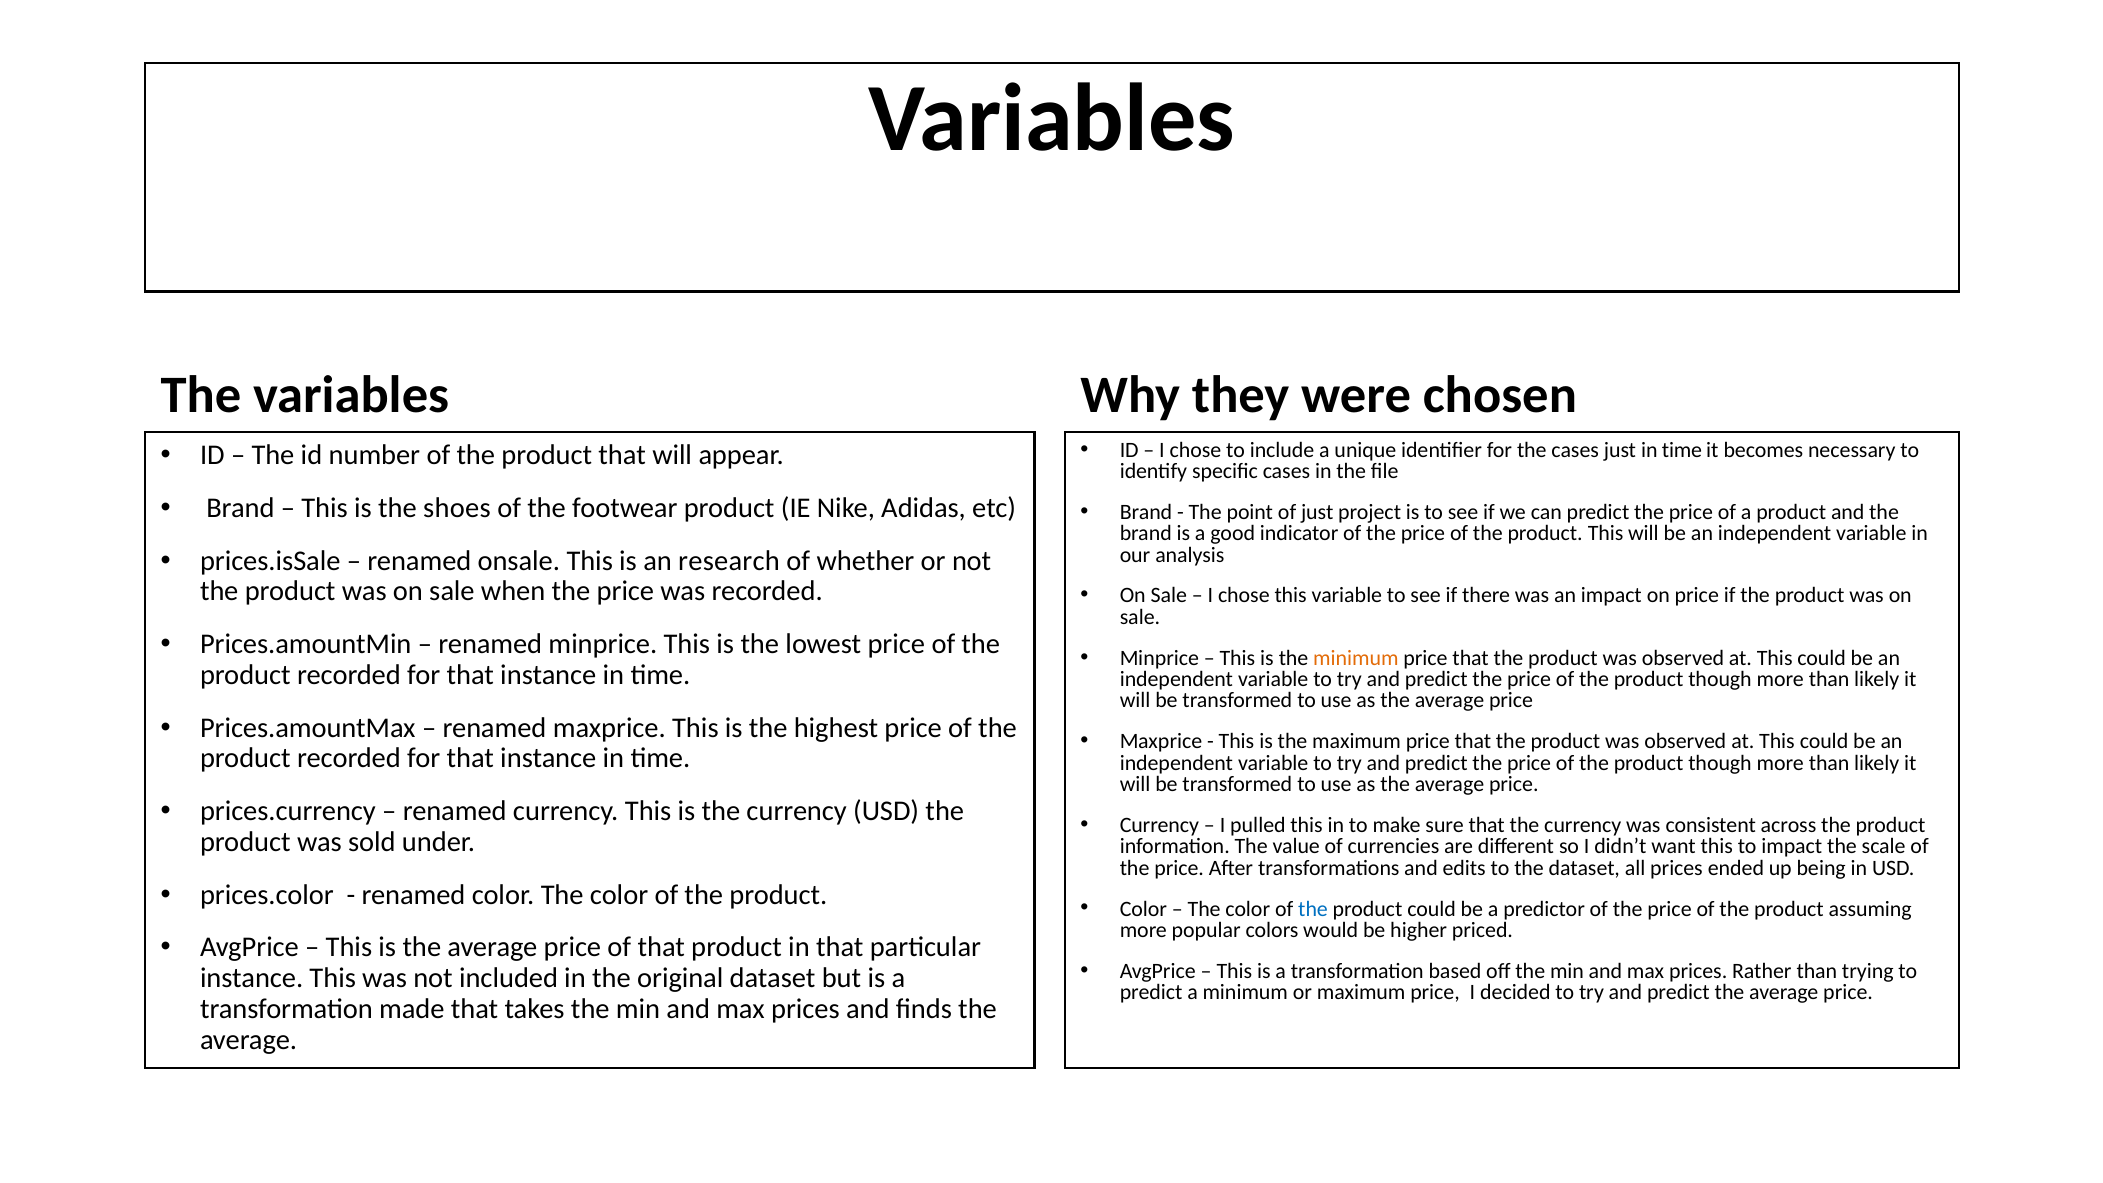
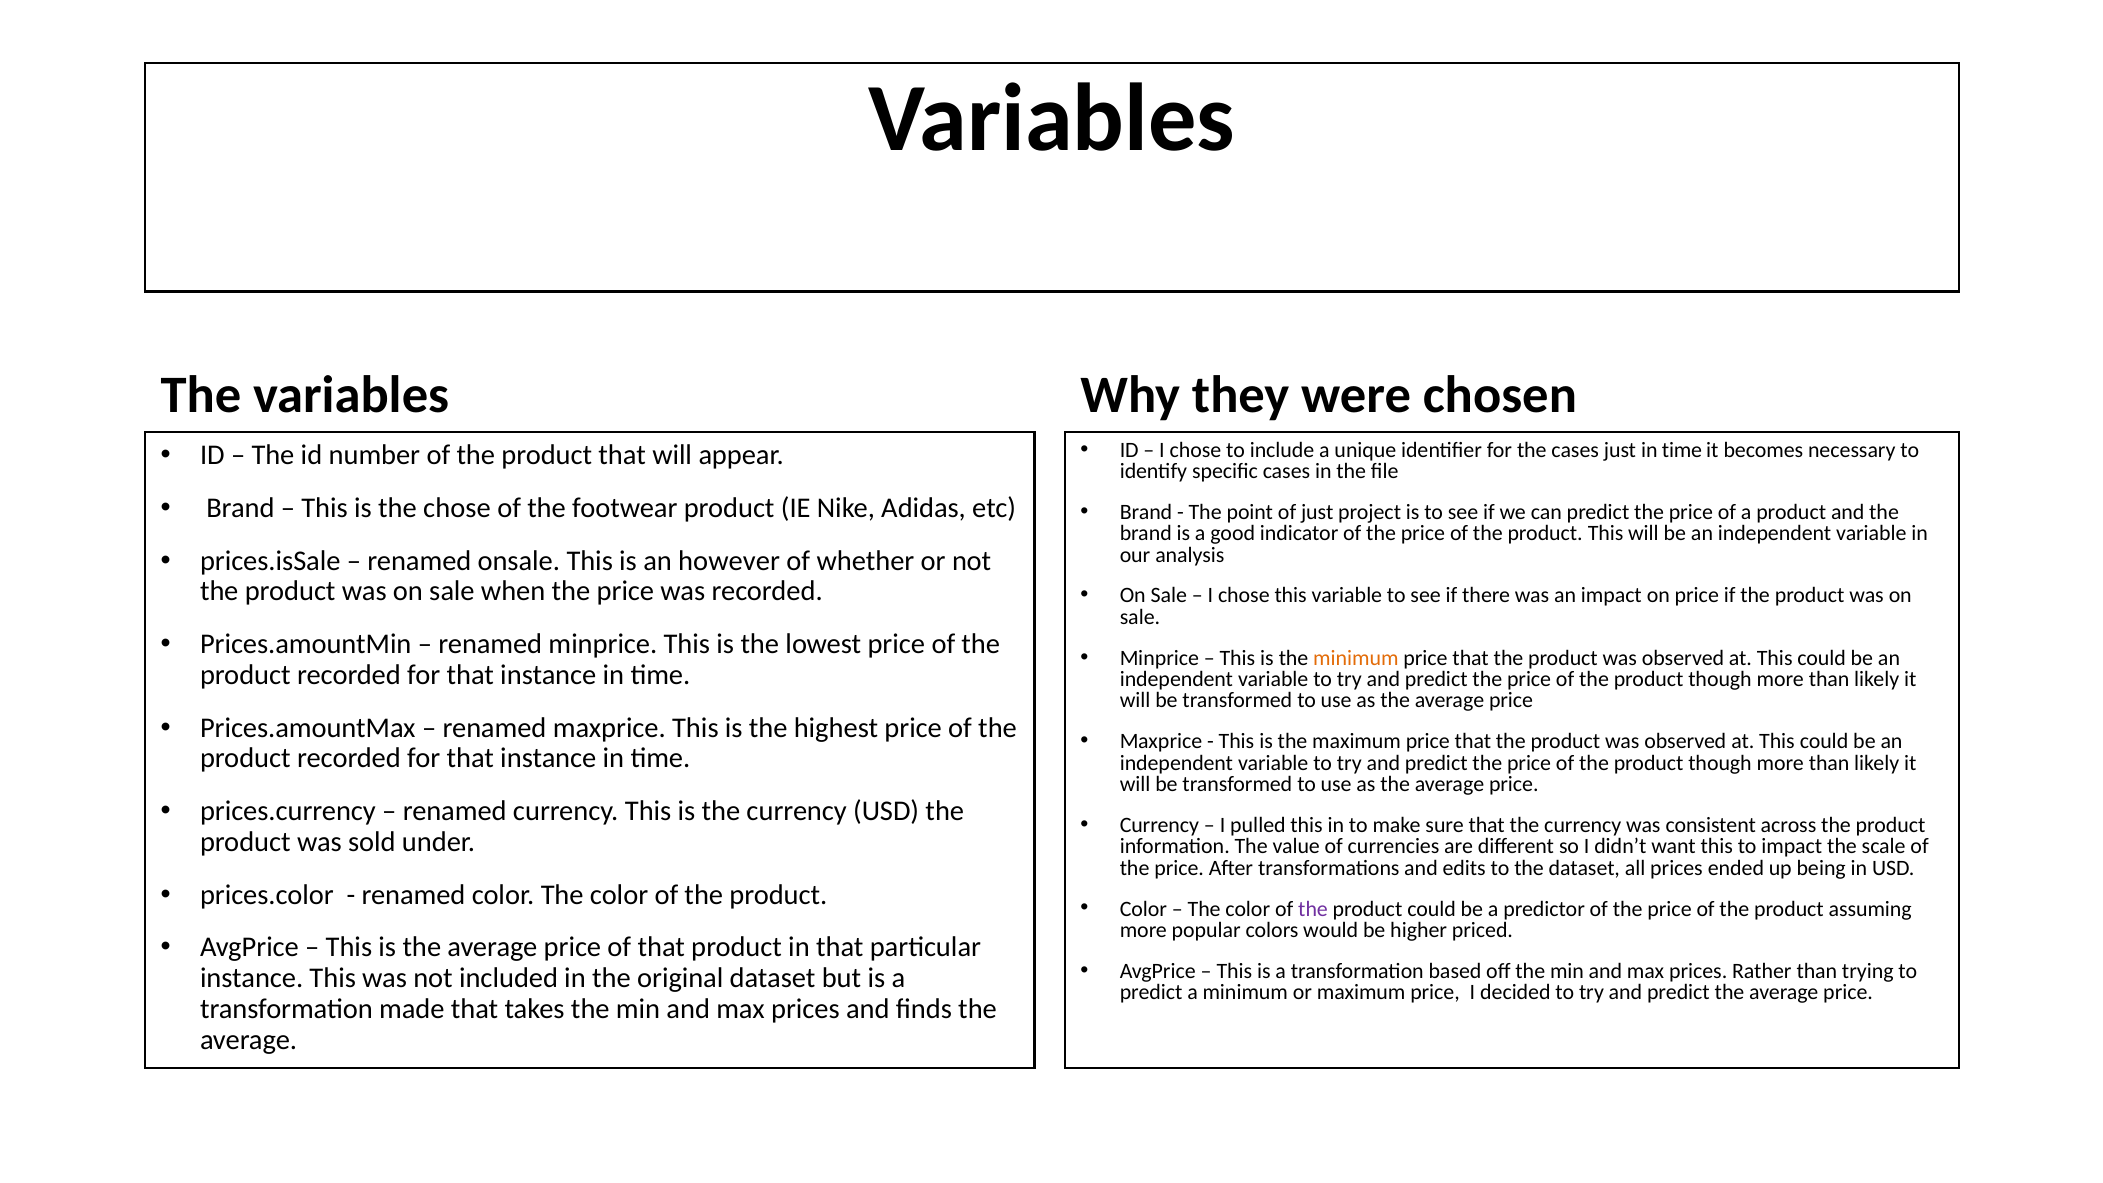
the shoes: shoes -> chose (457, 508)
research: research -> however (729, 561)
the colour: blue -> purple (1313, 909)
